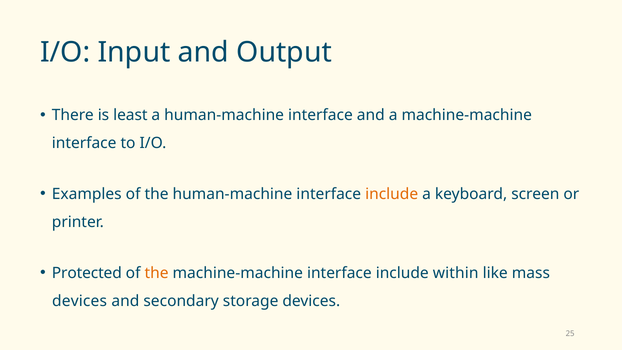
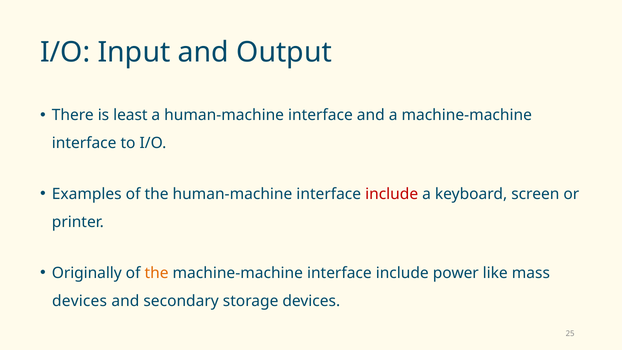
include colour: orange -> red (392, 194)
Protected: Protected -> Originally (87, 273)
within: within -> power (456, 273)
